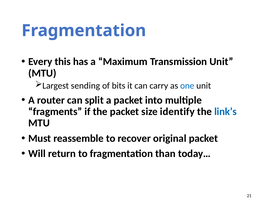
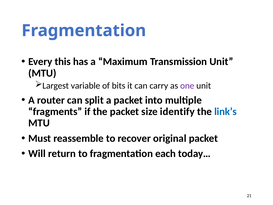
sending: sending -> variable (86, 86)
one colour: blue -> purple (187, 86)
than: than -> each (166, 153)
